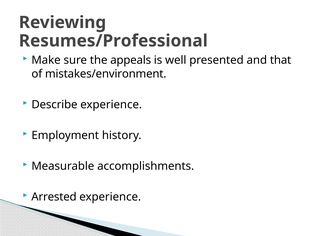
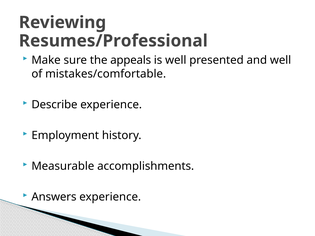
and that: that -> well (281, 60)
mistakes/environment: mistakes/environment -> mistakes/comfortable (106, 74)
Arrested: Arrested -> Answers (54, 197)
